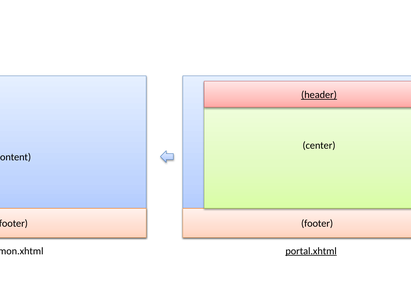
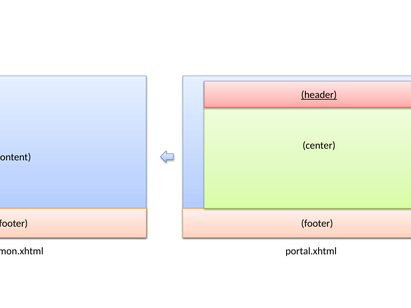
portal.xhtml underline: present -> none (311, 251)
